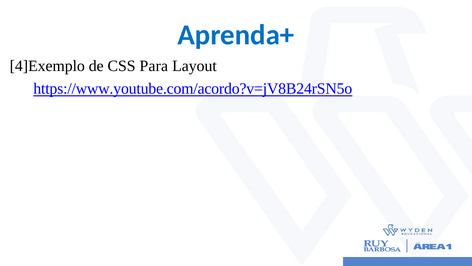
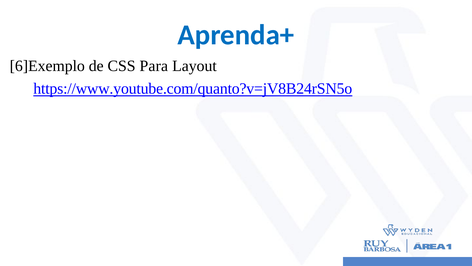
4]Exemplo: 4]Exemplo -> 6]Exemplo (47, 66)
https://www.youtube.com/acordo?v=jV8B24rSN5o: https://www.youtube.com/acordo?v=jV8B24rSN5o -> https://www.youtube.com/quanto?v=jV8B24rSN5o (193, 89)
